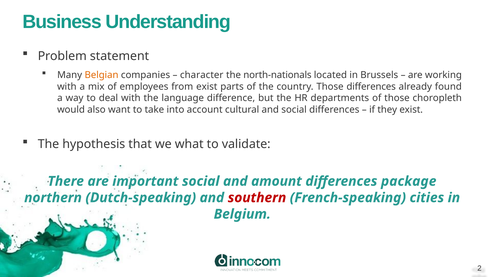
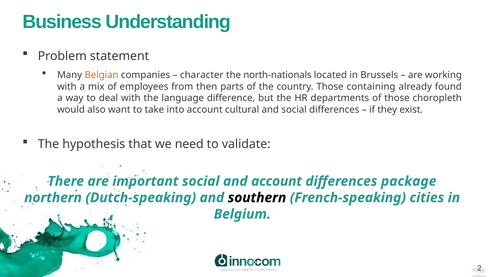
from exist: exist -> then (207, 87)
Those differences: differences -> containing (371, 87)
what: what -> need (189, 144)
and amount: amount -> account (277, 181)
southern colour: red -> black (257, 198)
